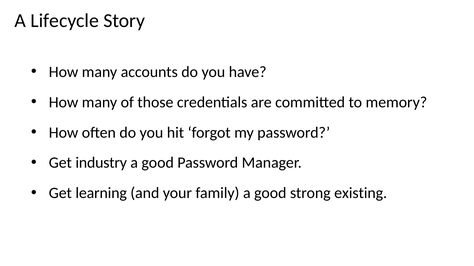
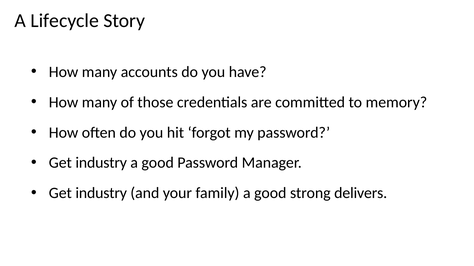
learning: learning -> industry (101, 194)
existing: existing -> delivers (361, 194)
